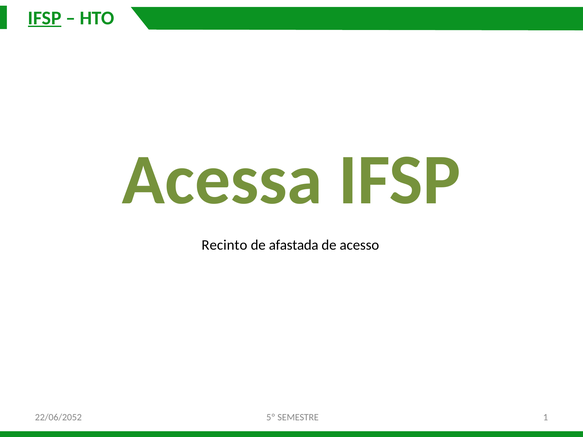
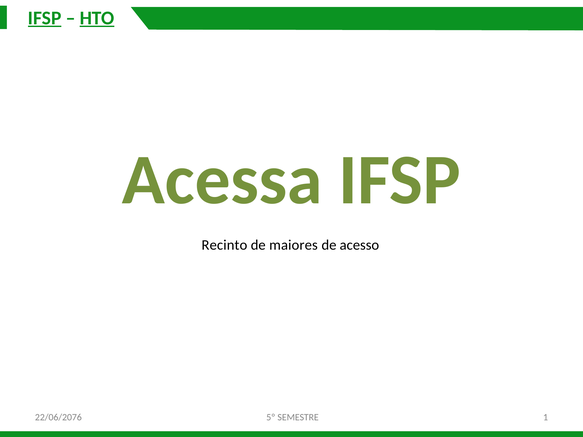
HTO underline: none -> present (97, 18)
afastada: afastada -> maiores (293, 245)
22/06/2052: 22/06/2052 -> 22/06/2076 (58, 418)
